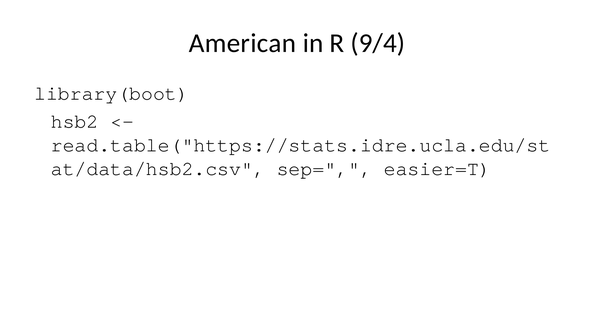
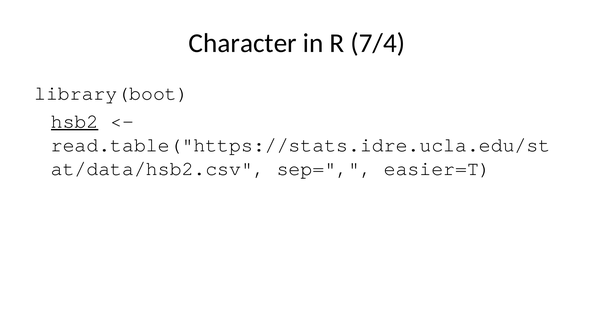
American: American -> Character (243, 43)
9/4: 9/4 -> 7/4 (378, 43)
hsb2 underline: none -> present (75, 121)
